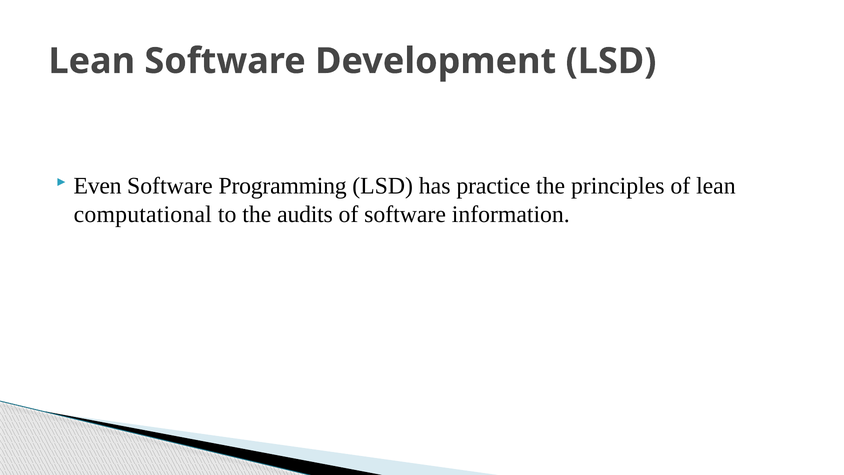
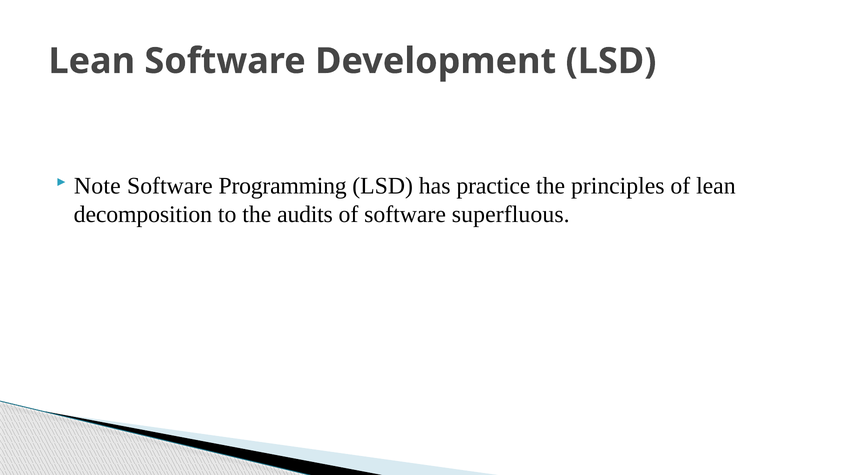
Even: Even -> Note (97, 186)
computational: computational -> decomposition (143, 214)
information: information -> superfluous (511, 214)
